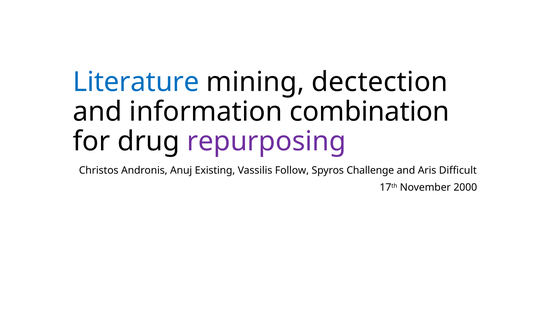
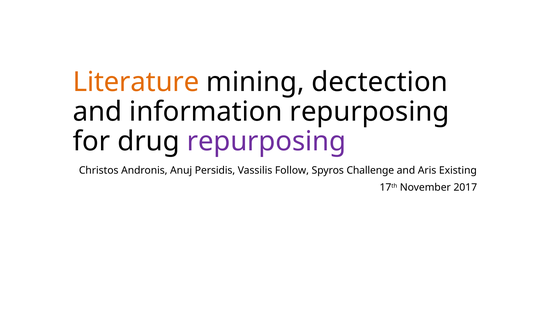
Literature colour: blue -> orange (136, 82)
information combination: combination -> repurposing (369, 112)
Existing: Existing -> Persidis (215, 170)
Difficult: Difficult -> Existing (458, 170)
2000: 2000 -> 2017 (465, 187)
